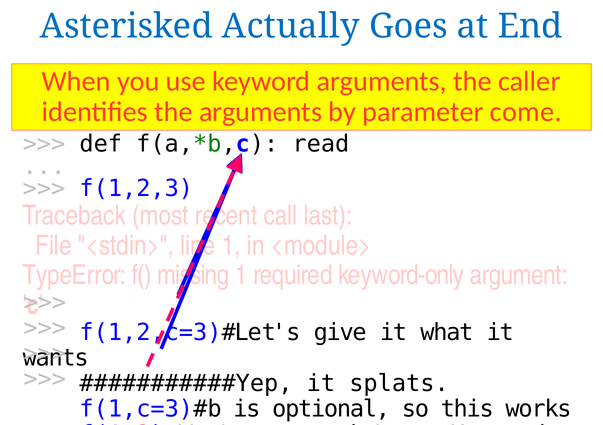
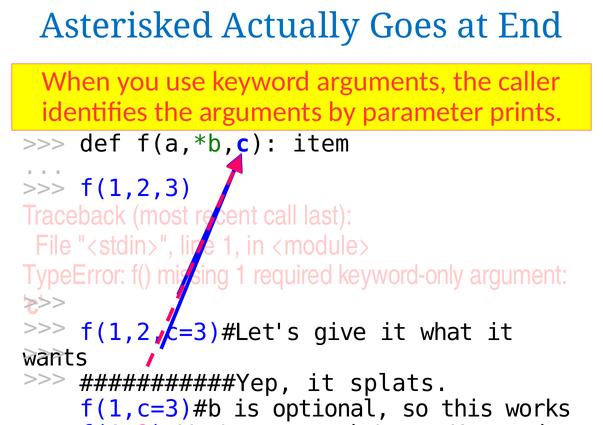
come: come -> prints (526, 112)
read: read -> item (321, 144)
